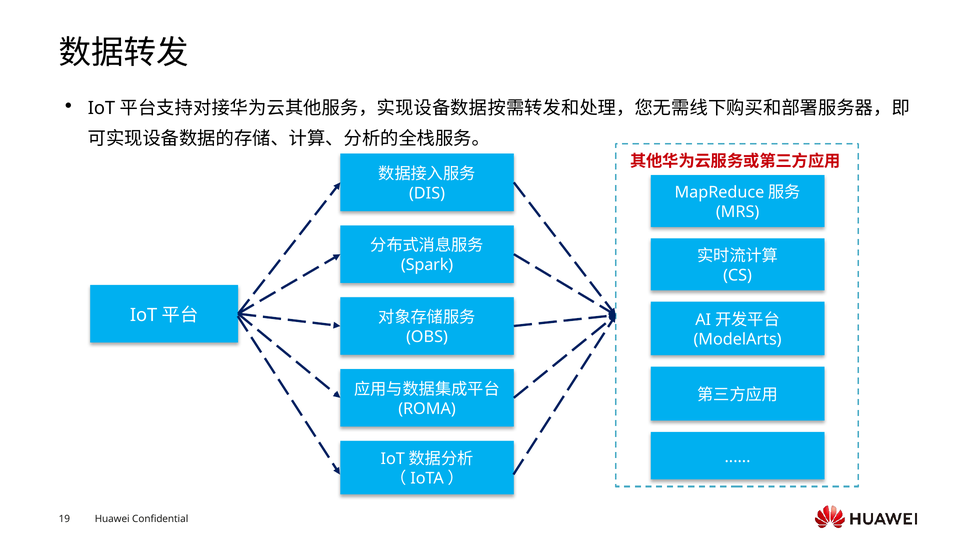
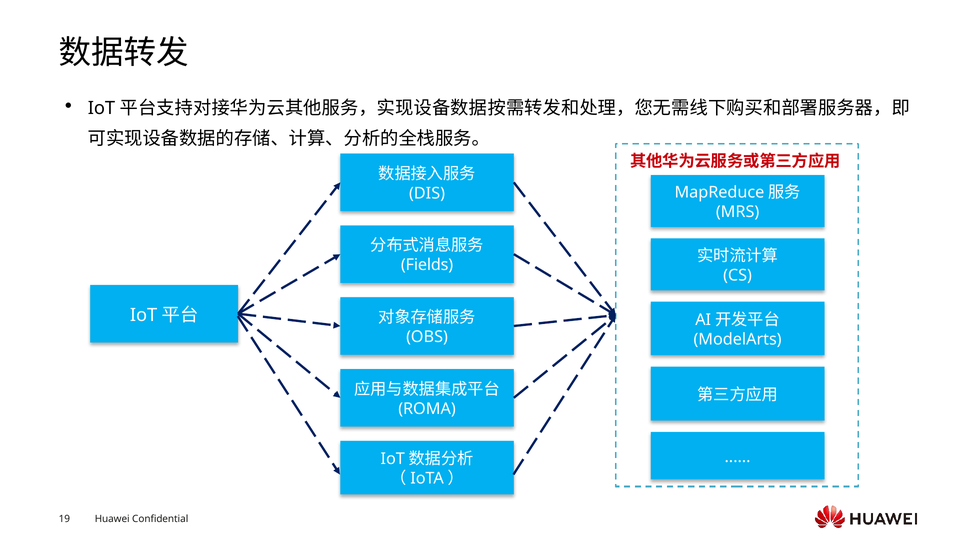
Spark: Spark -> Fields (427, 265)
